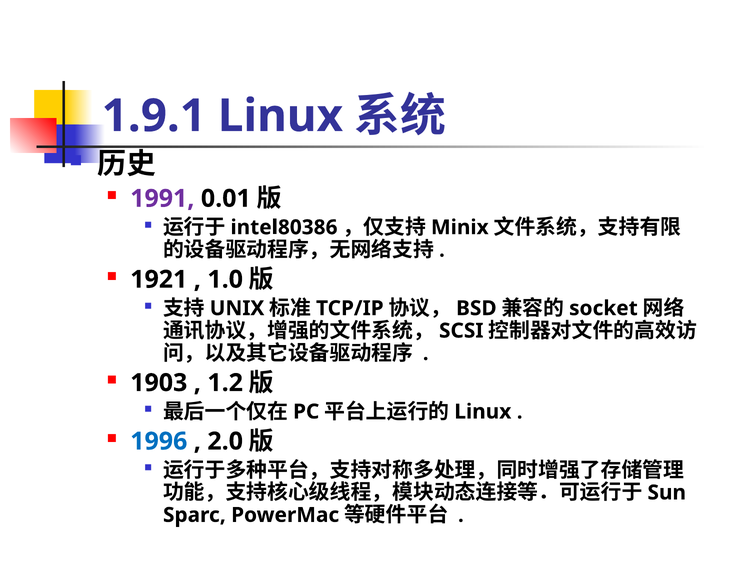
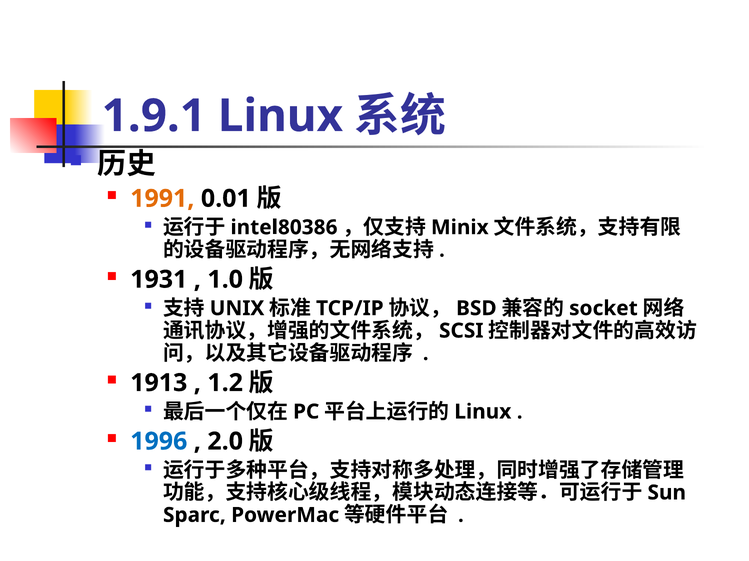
1991 colour: purple -> orange (162, 199)
1921: 1921 -> 1931 (159, 280)
1903: 1903 -> 1913 (159, 383)
